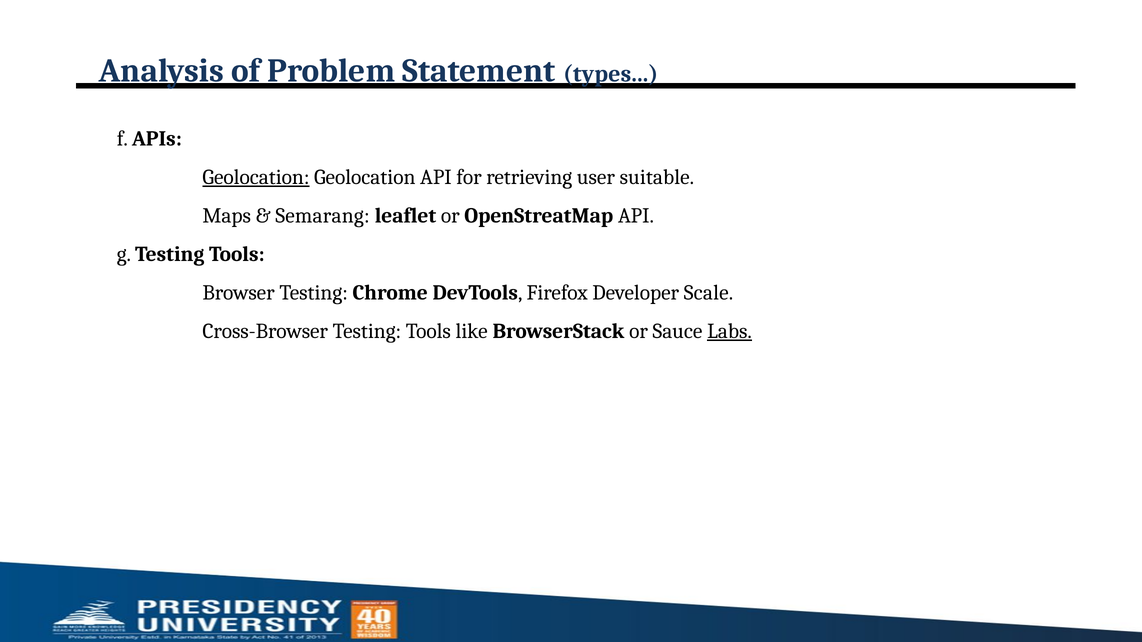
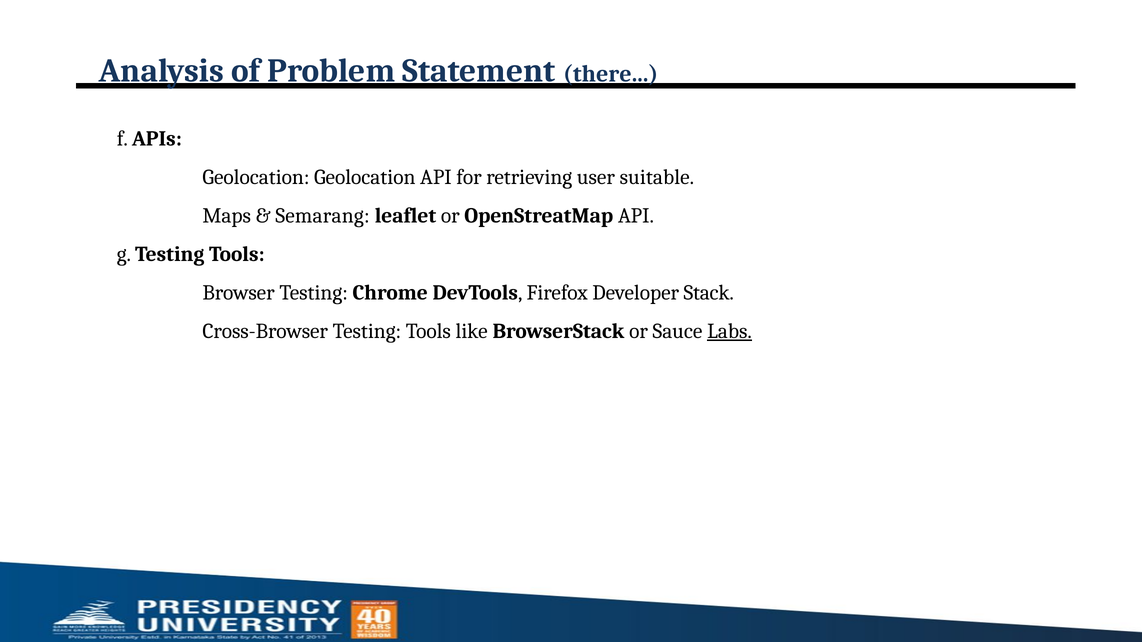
types: types -> there (611, 74)
Geolocation underline: present -> none (256, 177)
Scale: Scale -> Stack (709, 293)
